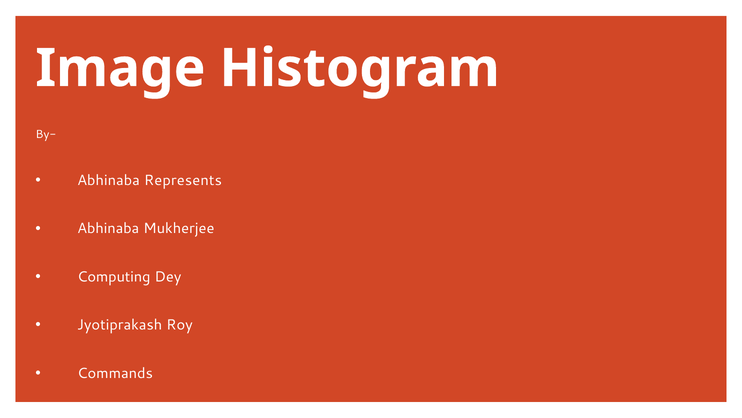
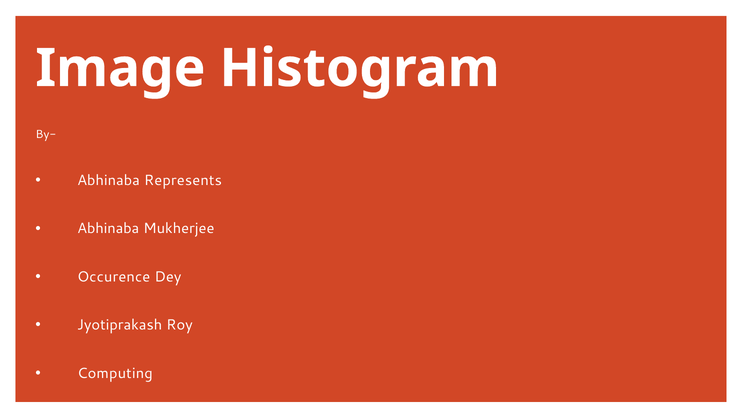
Computing: Computing -> Occurence (114, 276)
Commands: Commands -> Computing (115, 373)
